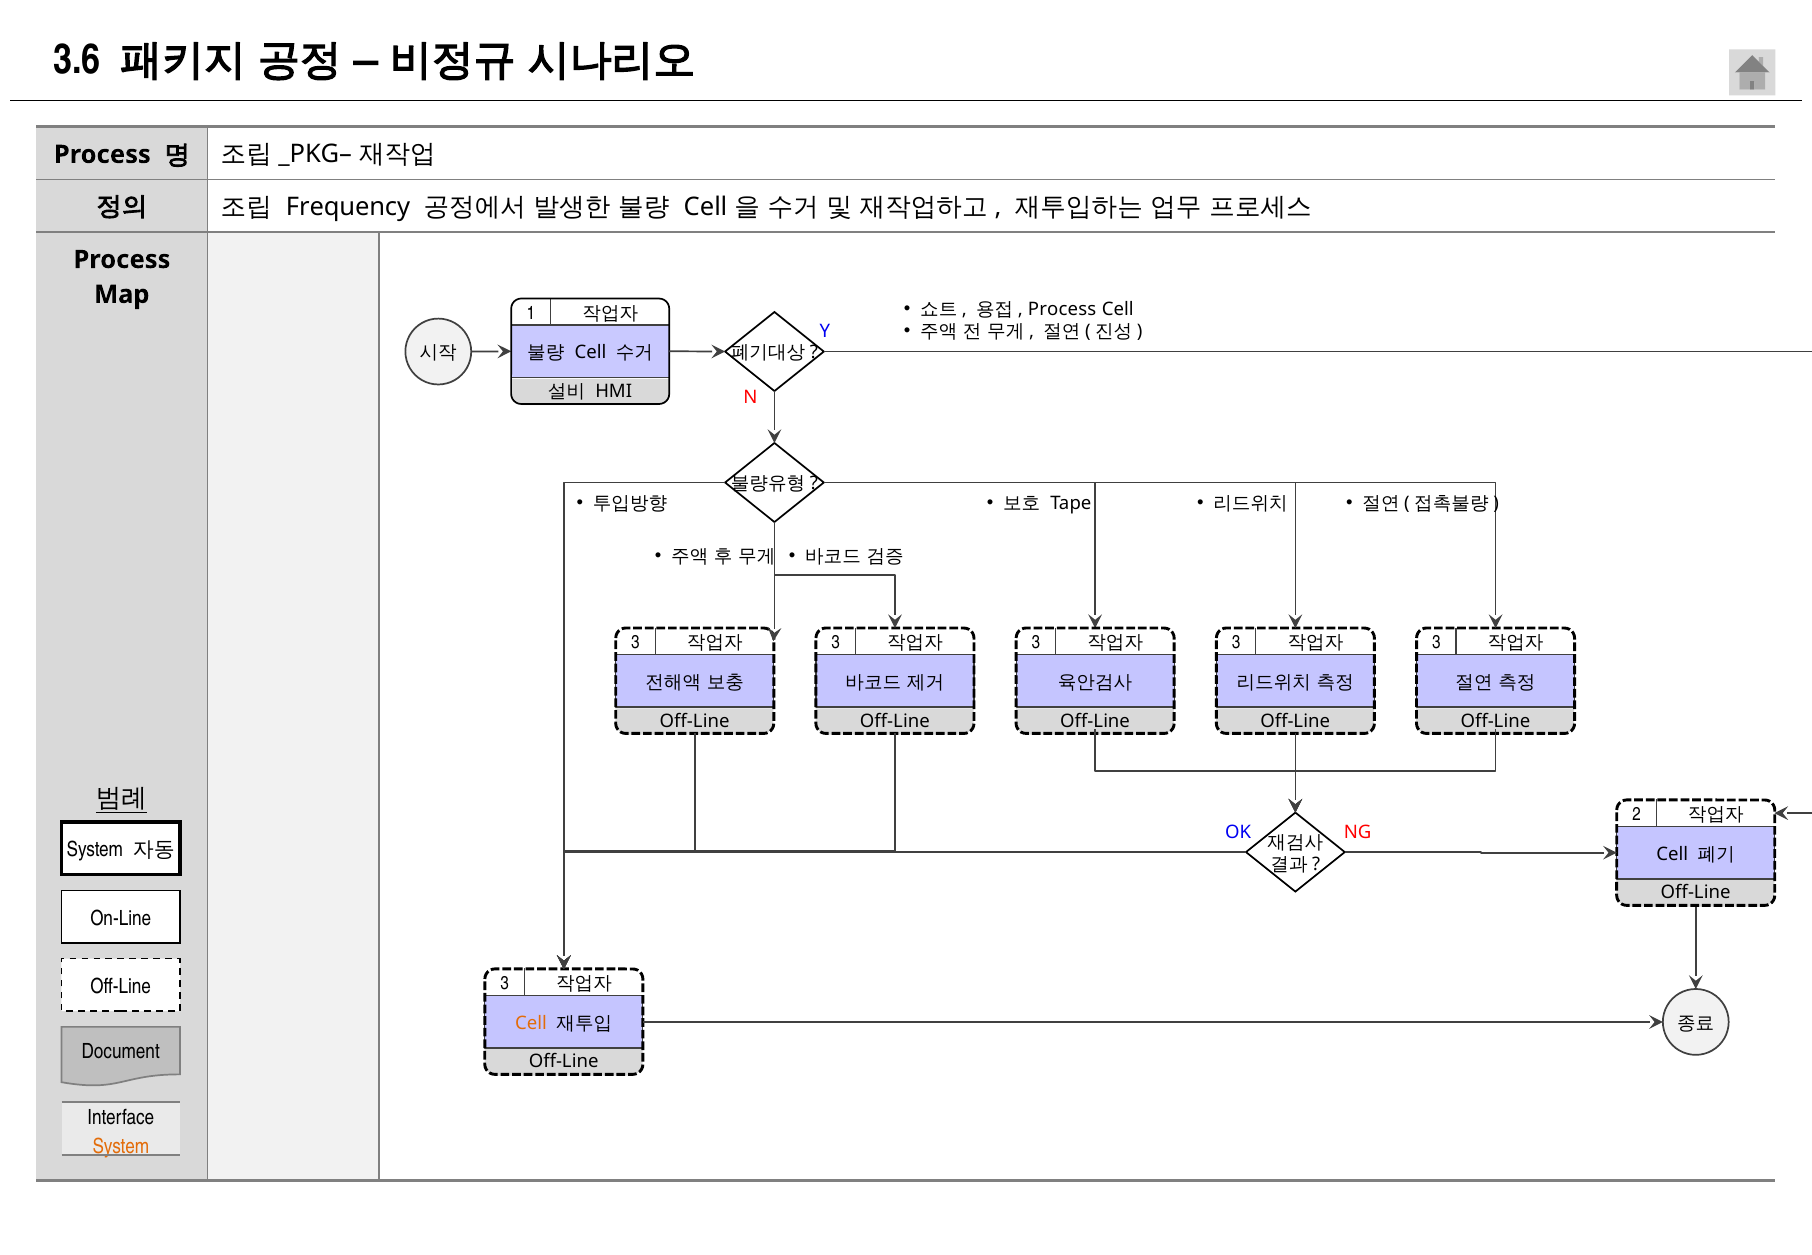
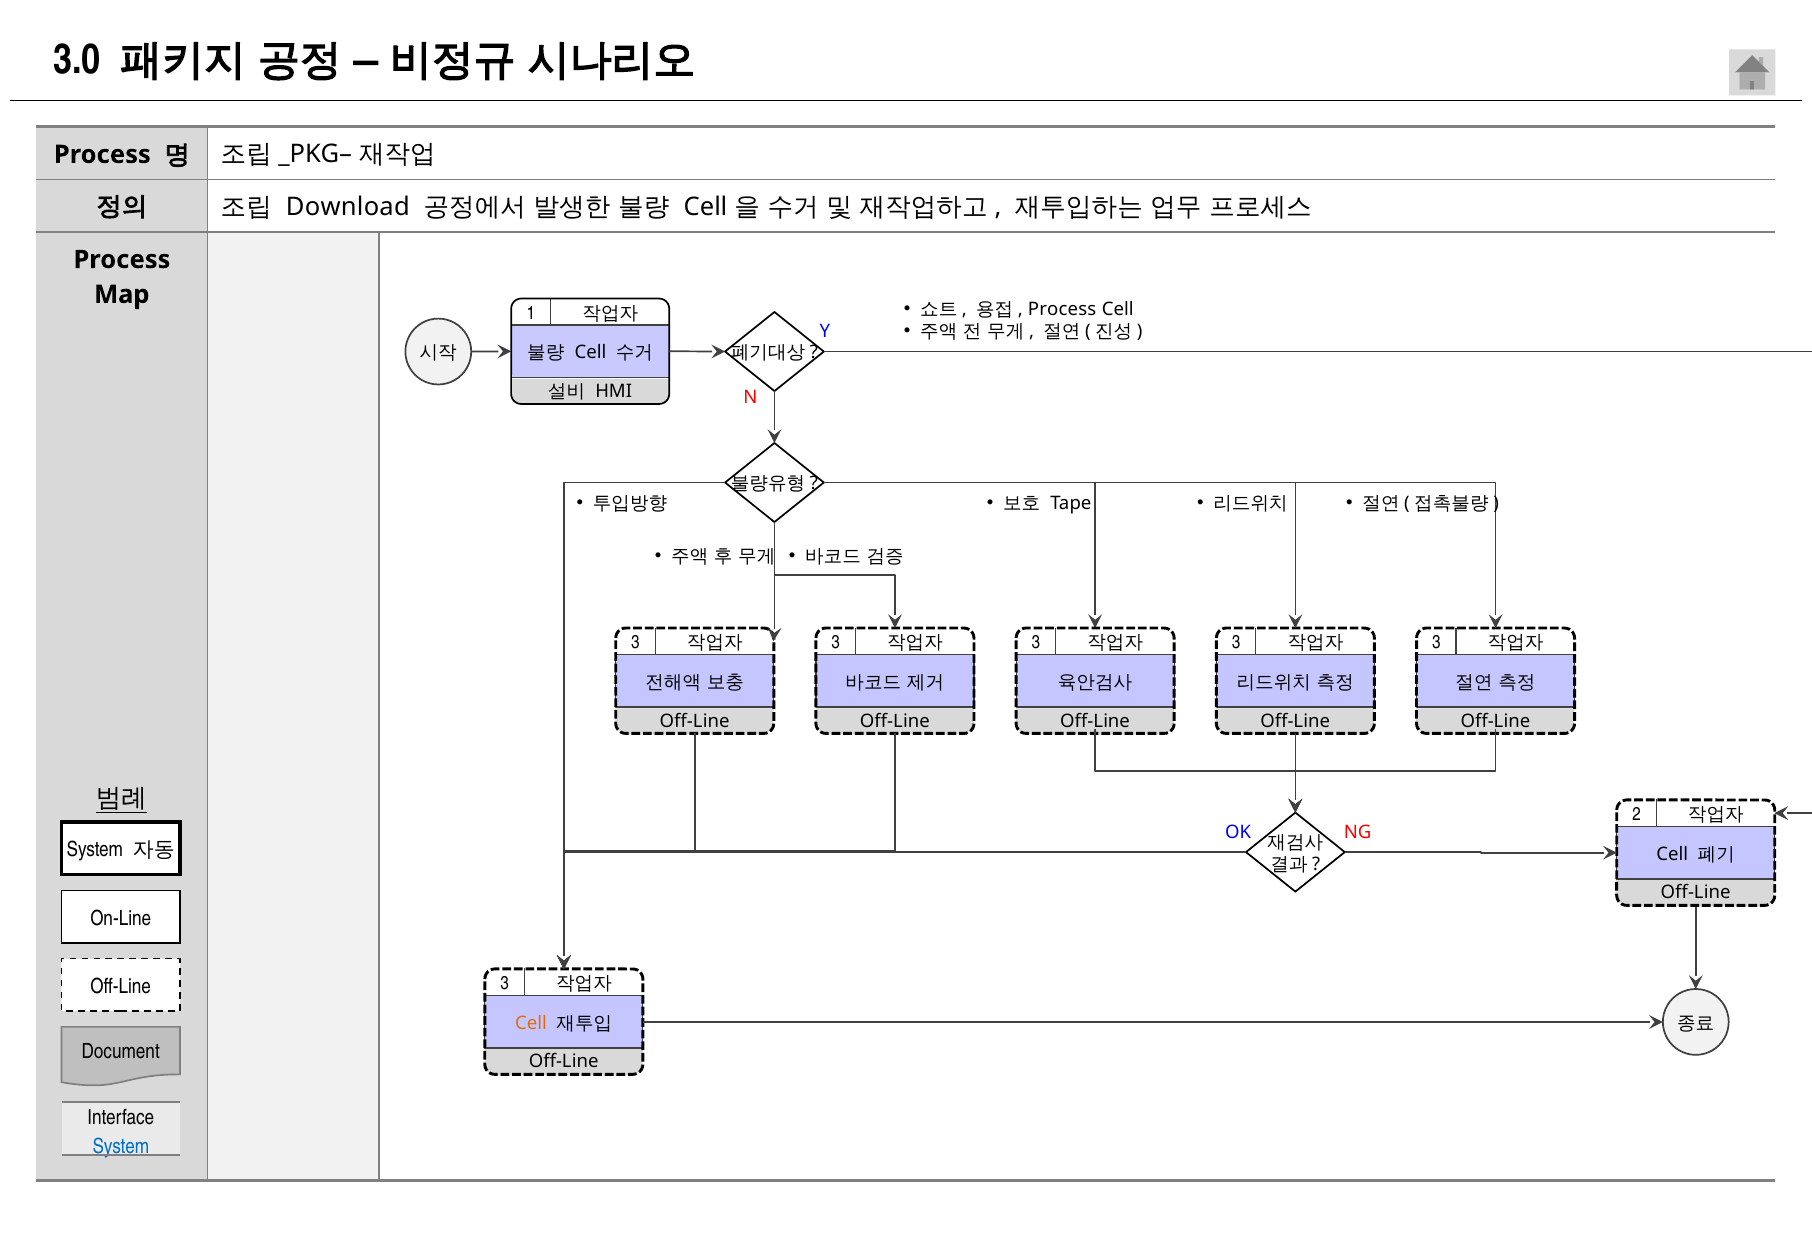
3.6: 3.6 -> 3.0 (77, 60)
Frequency: Frequency -> Download (348, 207)
System colour: orange -> blue (121, 1146)
